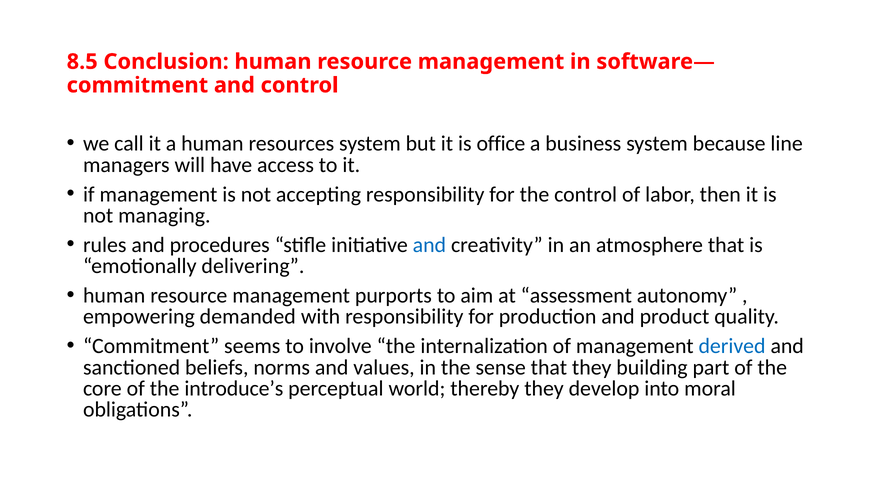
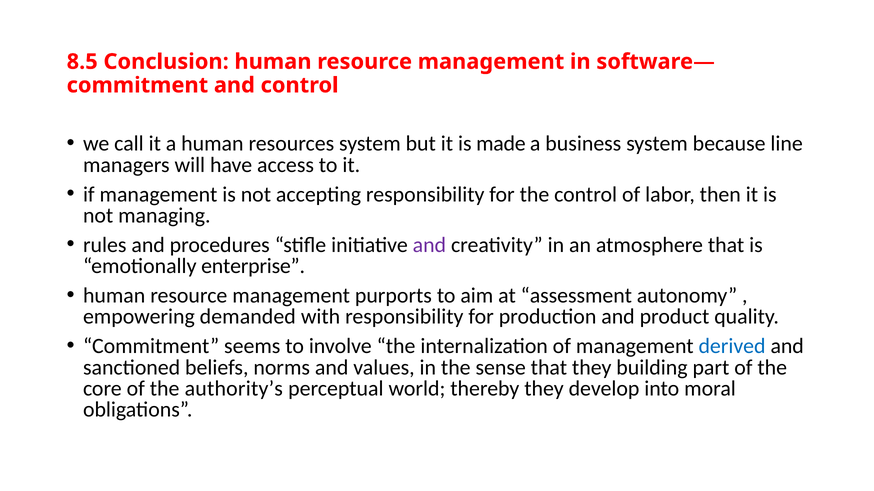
office: office -> made (501, 144)
and colour: blue -> purple (429, 245)
delivering: delivering -> enterprise (253, 266)
introduce’s: introduce’s -> authority’s (234, 389)
